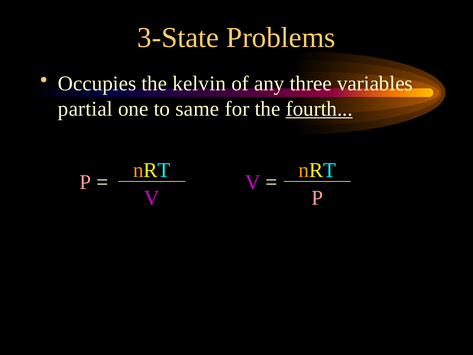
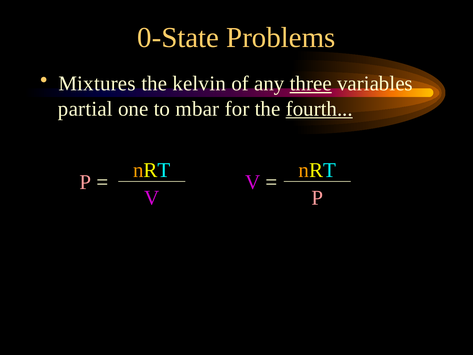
3-State: 3-State -> 0-State (178, 37)
Occupies: Occupies -> Mixtures (97, 83)
three underline: none -> present (311, 83)
same: same -> mbar (197, 109)
